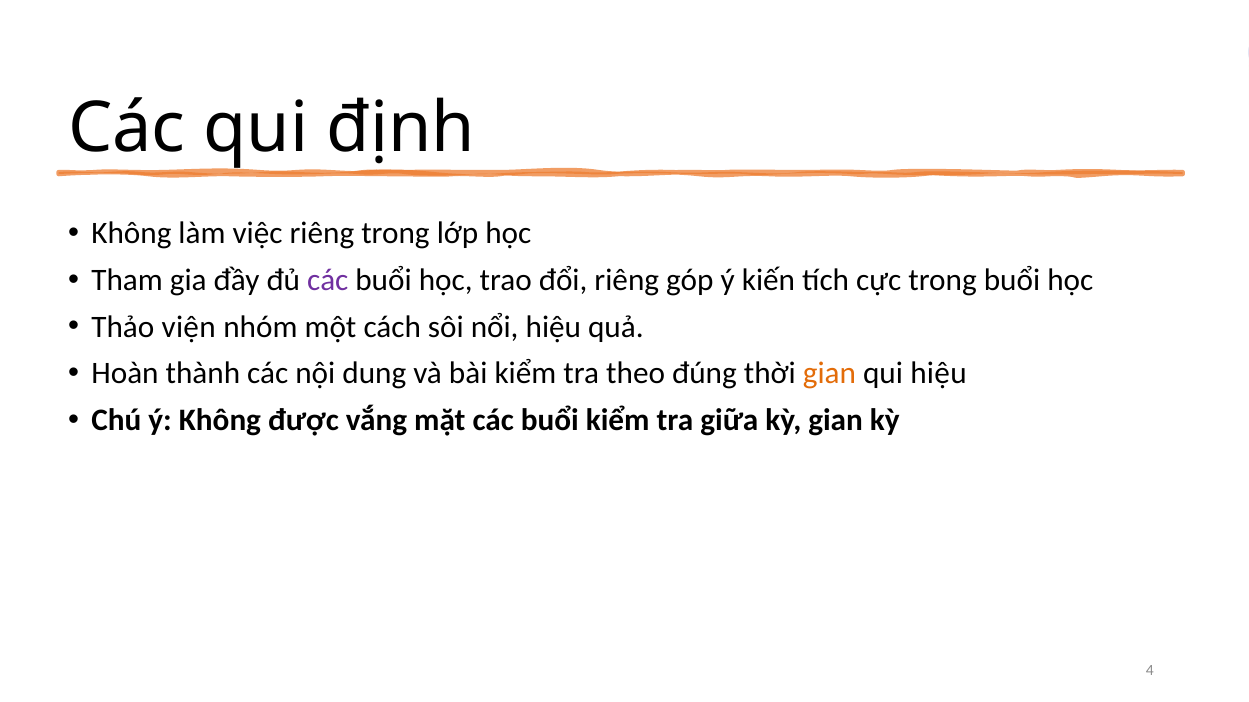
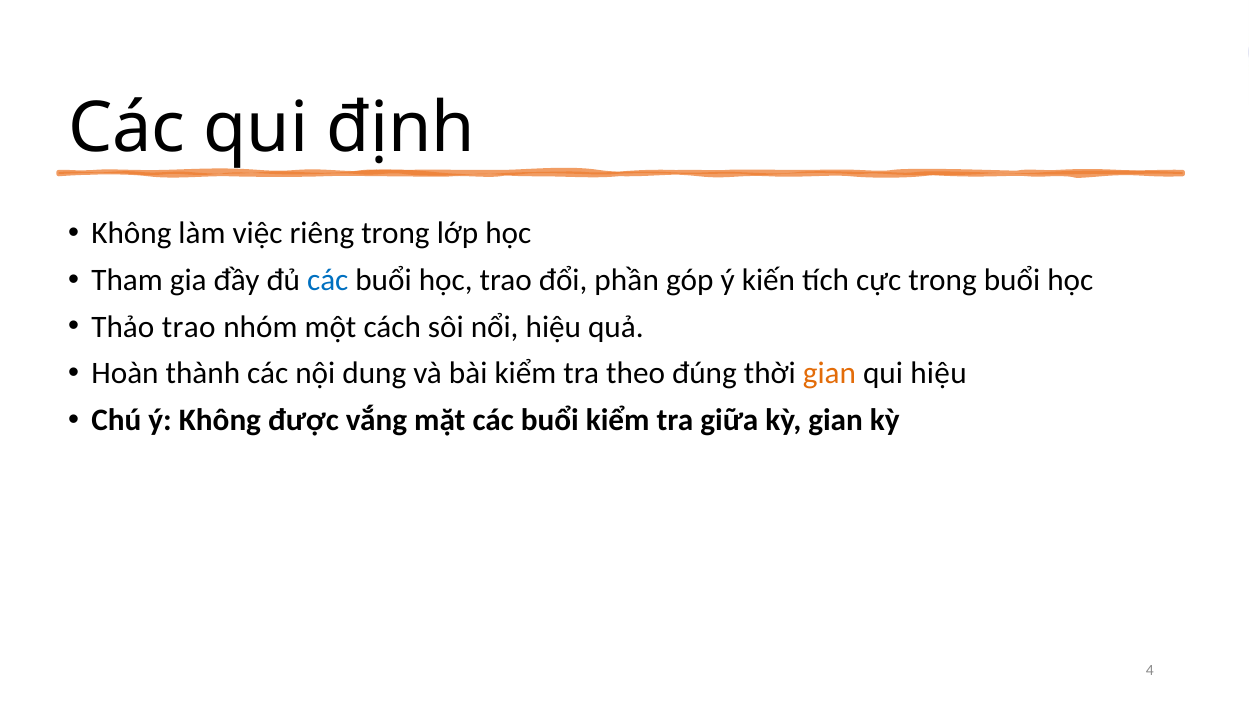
các colour: purple -> blue (328, 280)
đổi riêng: riêng -> phần (627, 280)
Thảo viện: viện -> trao (189, 327)
